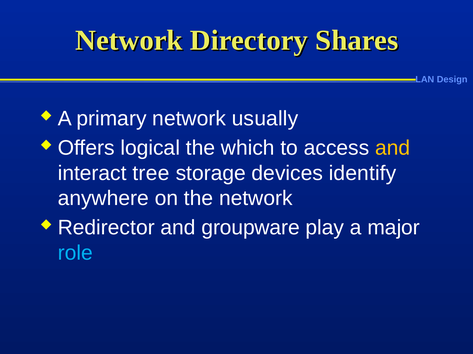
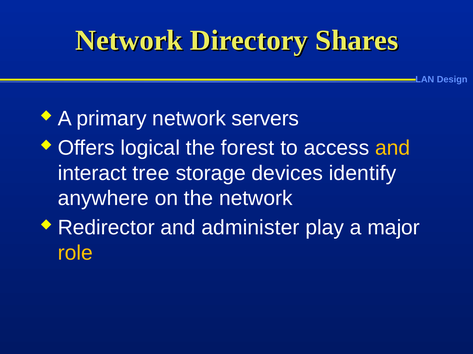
usually: usually -> servers (265, 119)
which: which -> forest (248, 148)
groupware: groupware -> administer (250, 228)
role colour: light blue -> yellow (75, 253)
